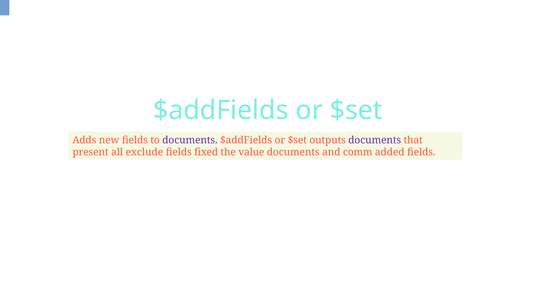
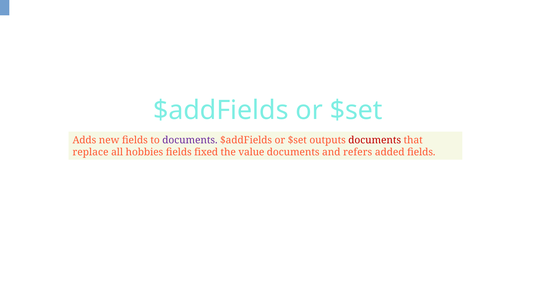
documents colour: purple -> red (375, 141)
present: present -> replace (90, 153)
exclude: exclude -> hobbies (144, 153)
comm: comm -> refers (358, 153)
